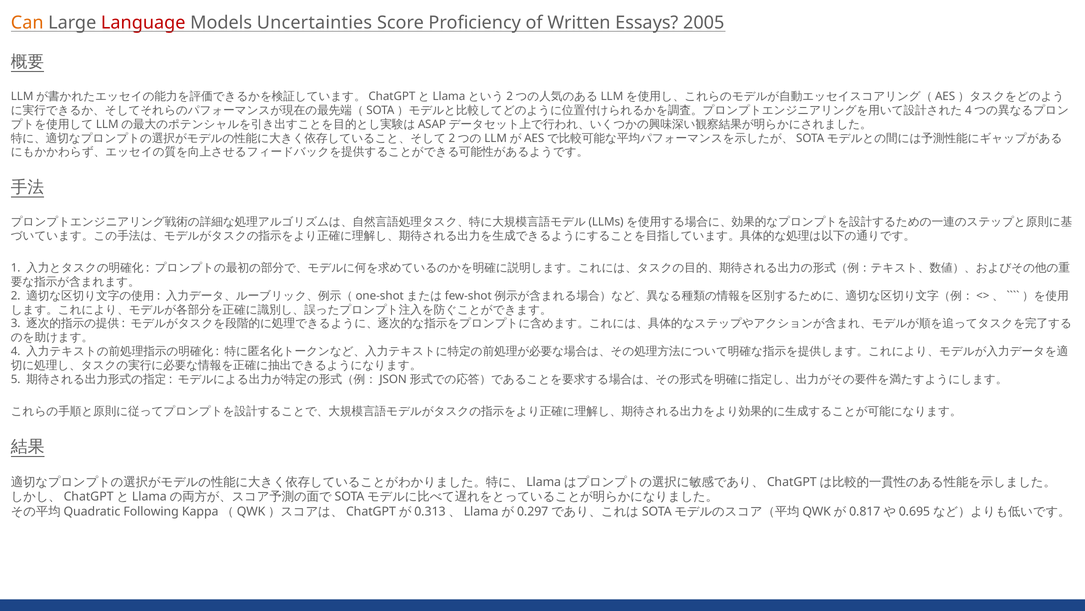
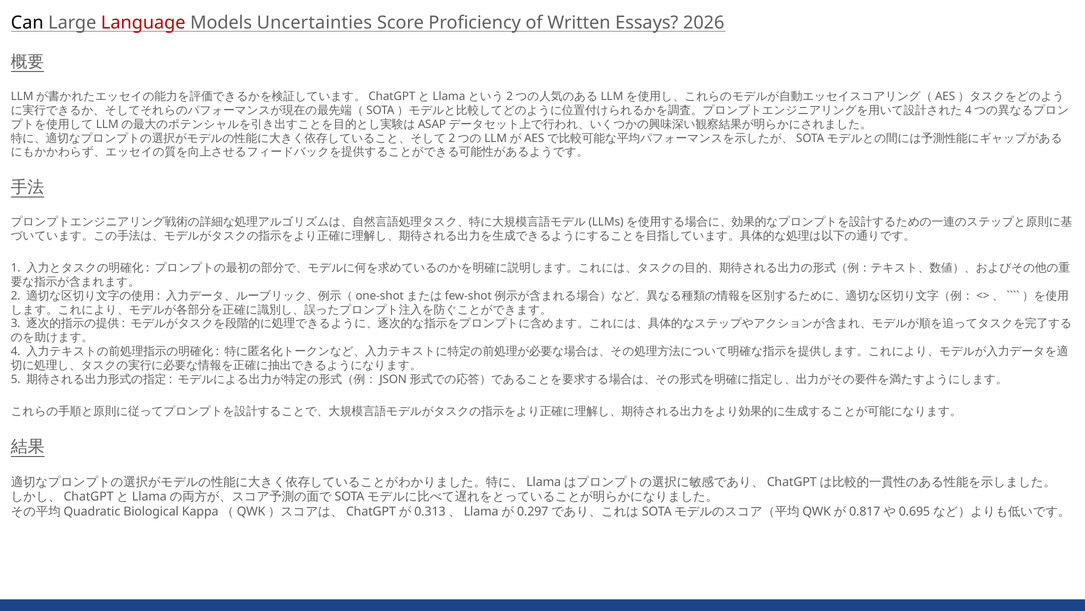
Can colour: orange -> black (27, 23)
2005: 2005 -> 2026 (704, 23)
Following: Following -> Biological (151, 511)
